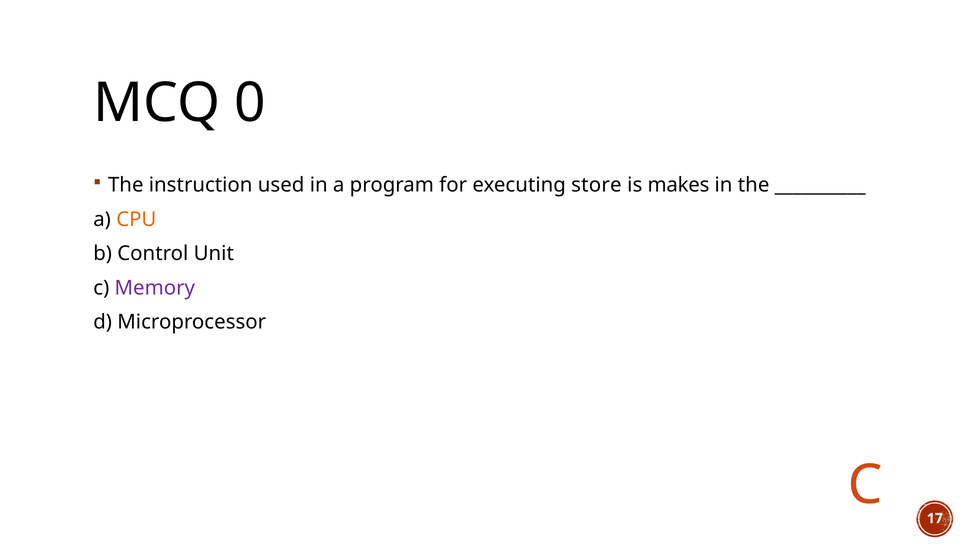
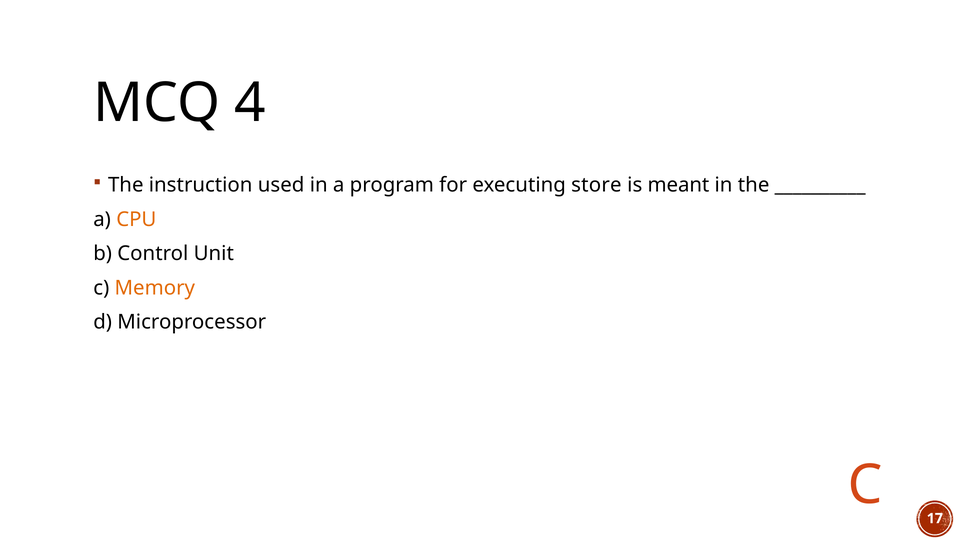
0: 0 -> 4 (250, 103)
makes: makes -> meant (678, 185)
Memory colour: purple -> orange (155, 288)
